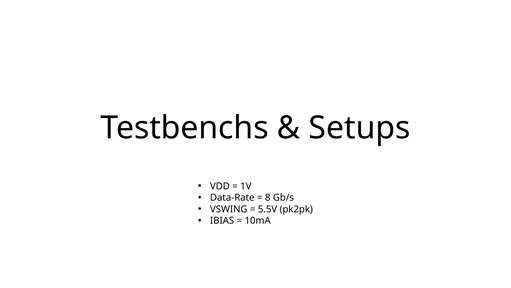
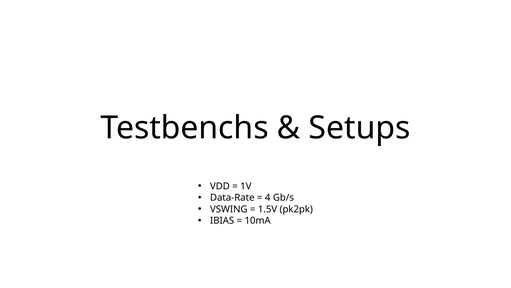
8: 8 -> 4 (268, 197)
5.5V: 5.5V -> 1.5V (268, 209)
